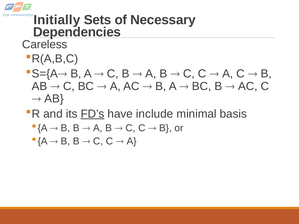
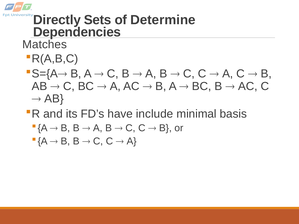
Initially: Initially -> Directly (57, 20)
Necessary: Necessary -> Determine (163, 20)
Careless: Careless -> Matches (45, 45)
FD’s underline: present -> none (93, 114)
